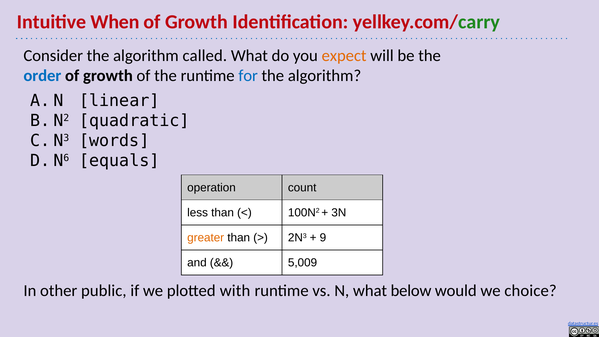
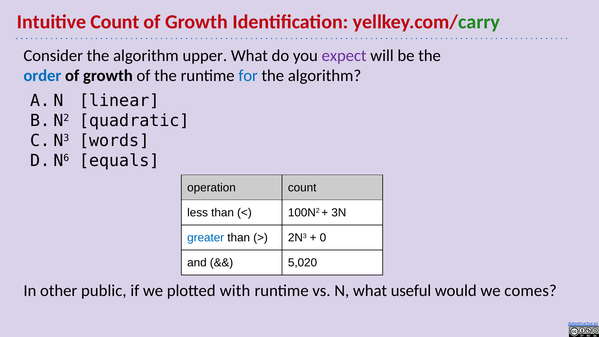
Intuitive When: When -> Count (115, 22)
called: called -> upper (205, 56)
expect colour: orange -> purple (344, 56)
greater colour: orange -> blue (206, 238)
9: 9 -> 0 (323, 238)
5,009: 5,009 -> 5,020 (303, 263)
below: below -> useful (411, 291)
choice: choice -> comes (531, 291)
